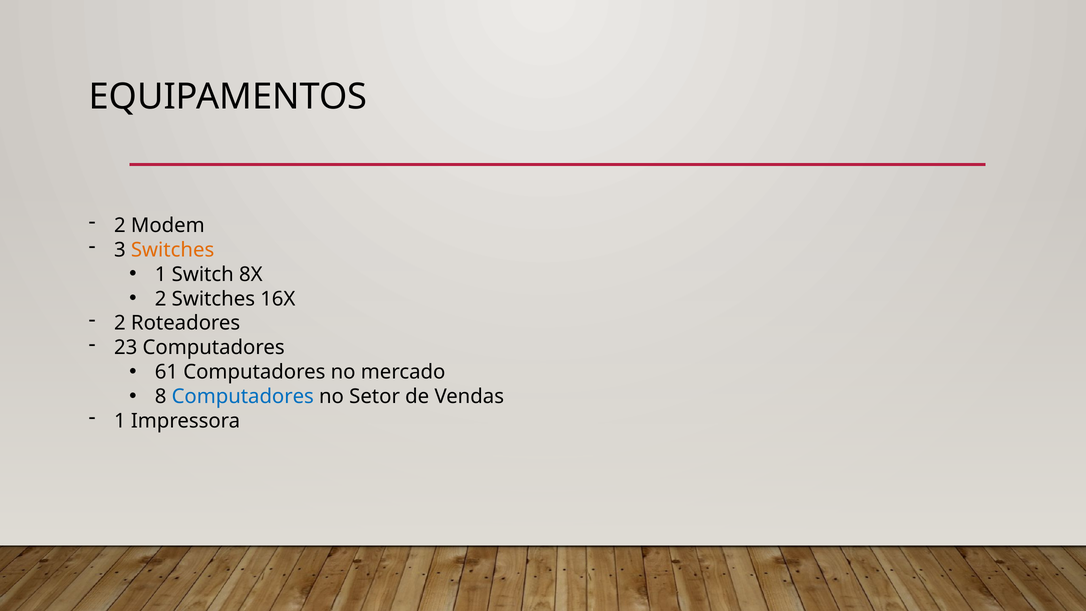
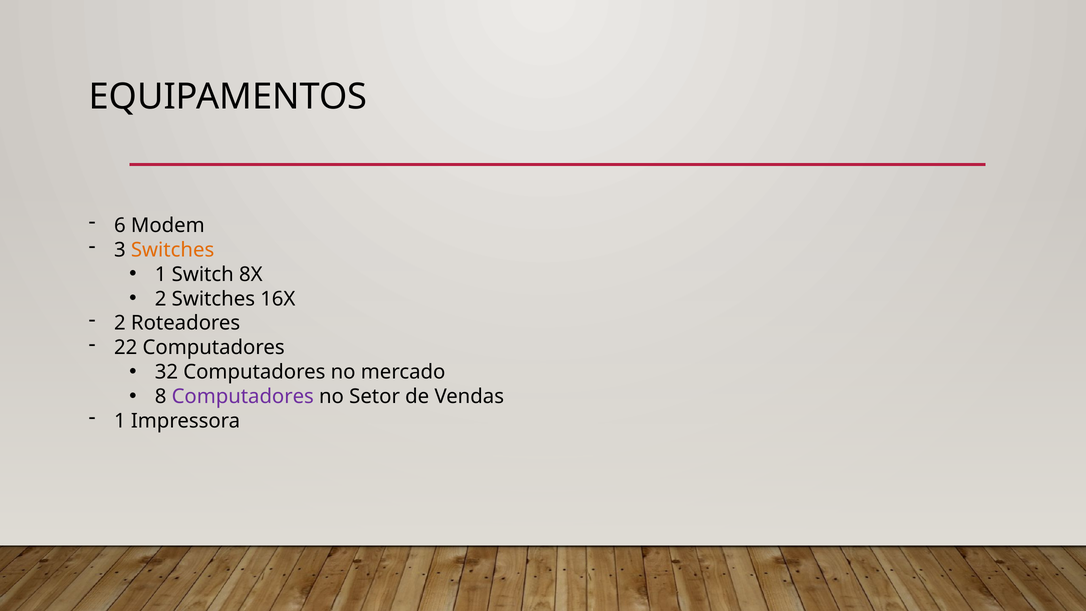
2: 2 -> 6 (120, 225)
23: 23 -> 22 (126, 348)
61: 61 -> 32 (166, 372)
Computadores colour: blue -> purple (243, 396)
